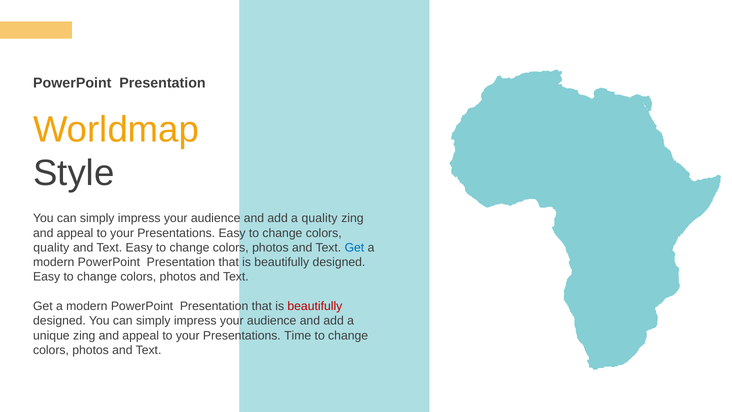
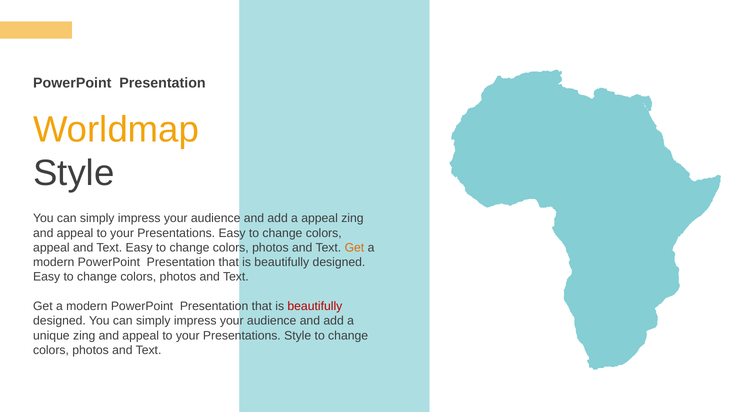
a quality: quality -> appeal (320, 218)
quality: quality -> appeal (51, 248)
Get colour: blue -> orange (354, 248)
Presentations Time: Time -> Style (298, 335)
